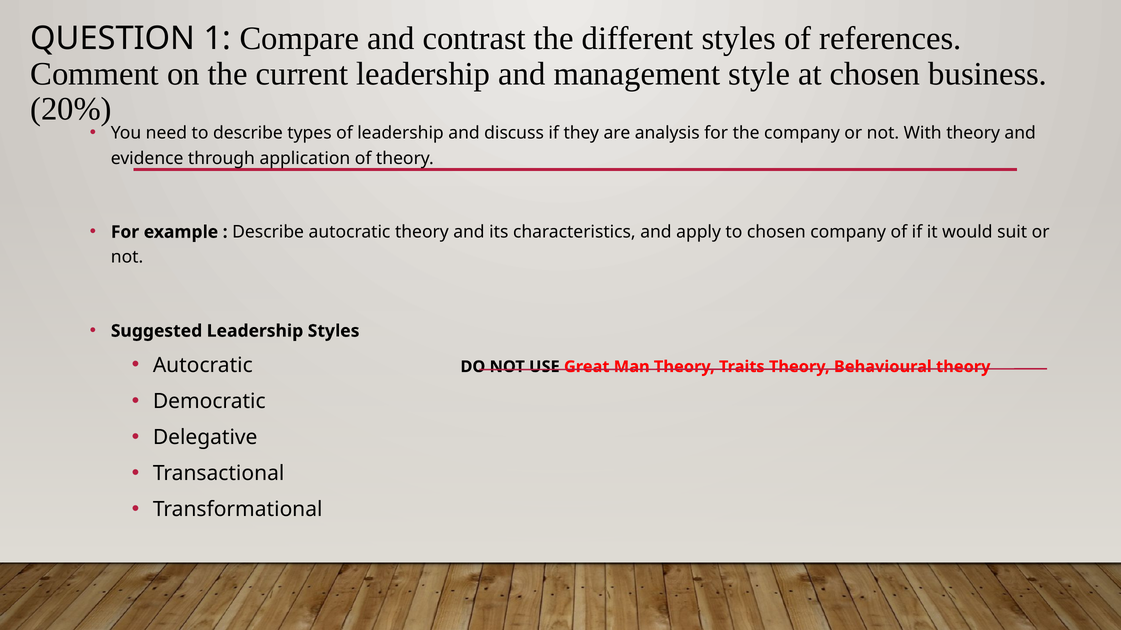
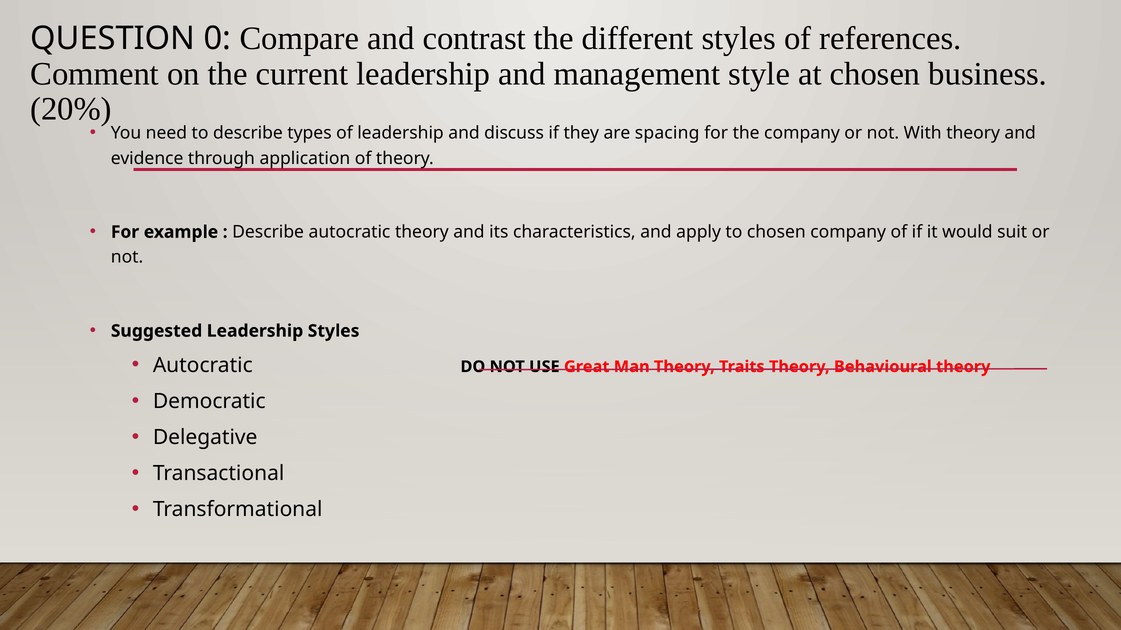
1: 1 -> 0 (217, 39)
analysis: analysis -> spacing (667, 133)
